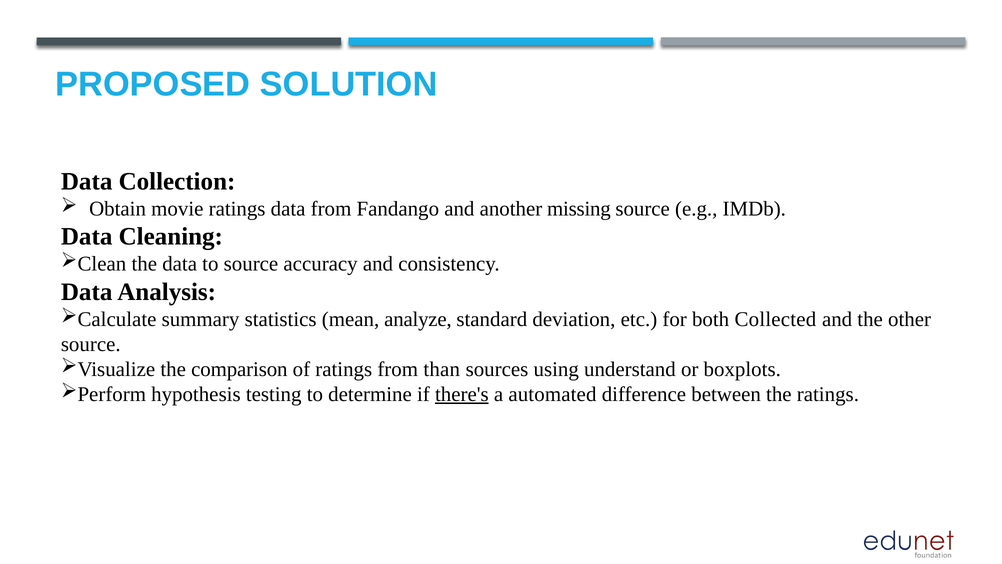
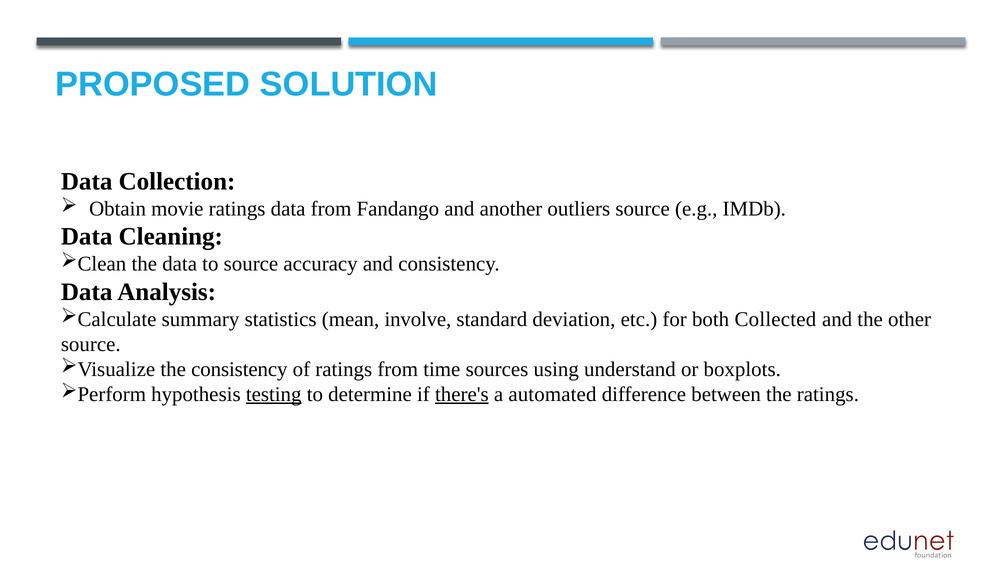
missing: missing -> outliers (579, 209)
analyze: analyze -> involve (418, 319)
the comparison: comparison -> consistency (239, 369)
than: than -> time (442, 369)
testing underline: none -> present (274, 394)
